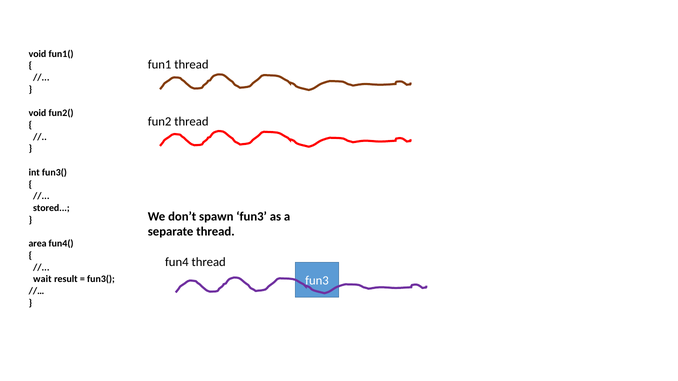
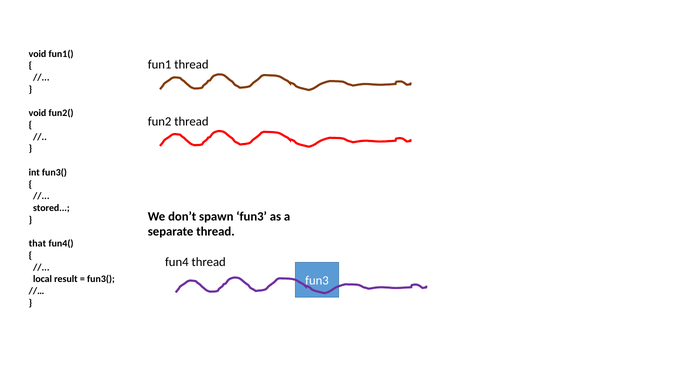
area: area -> that (37, 244)
wait: wait -> local (43, 279)
